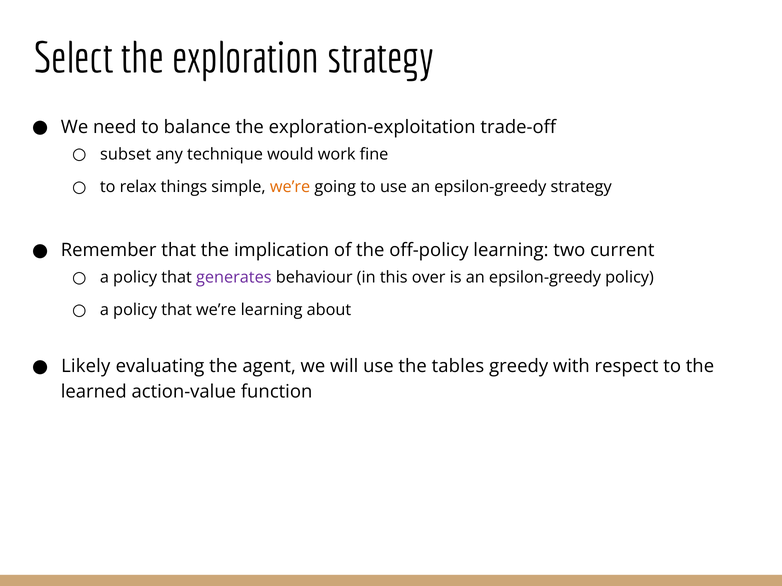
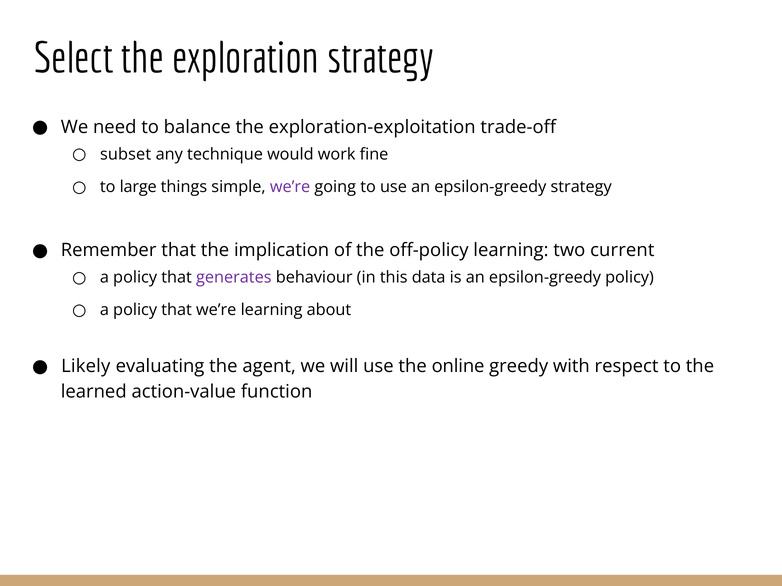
relax: relax -> large (138, 187)
we’re colour: orange -> purple (290, 187)
over: over -> data (429, 278)
tables: tables -> online (458, 367)
